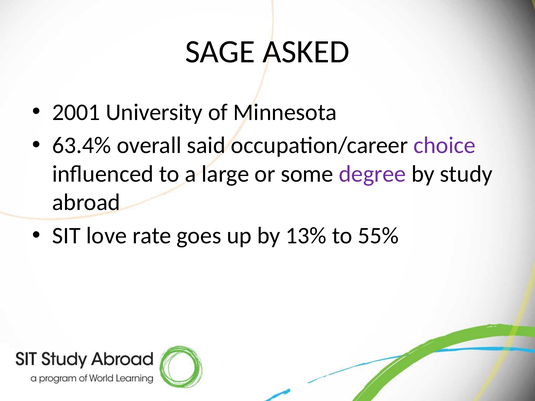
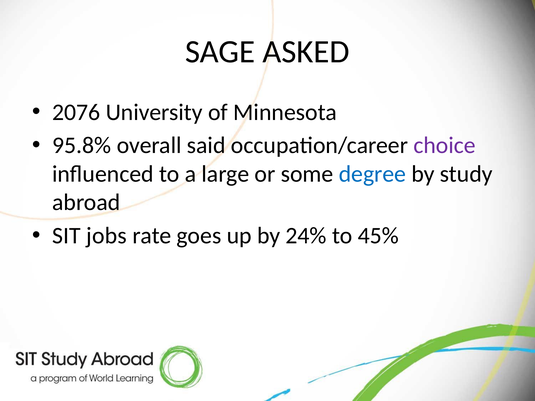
2001: 2001 -> 2076 (76, 112)
63.4%: 63.4% -> 95.8% (82, 146)
degree colour: purple -> blue (372, 174)
love: love -> jobs (107, 236)
13%: 13% -> 24% (306, 236)
55%: 55% -> 45% (378, 236)
